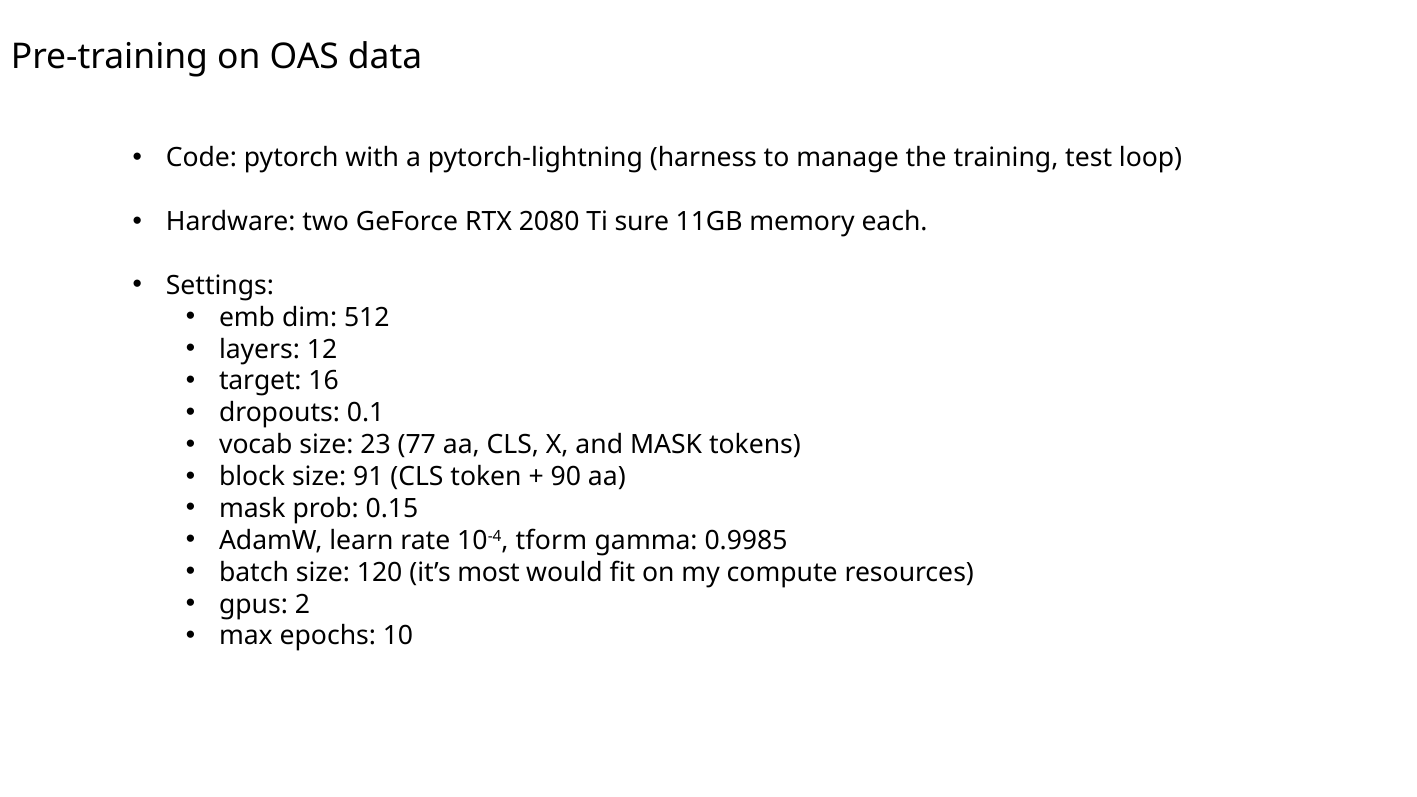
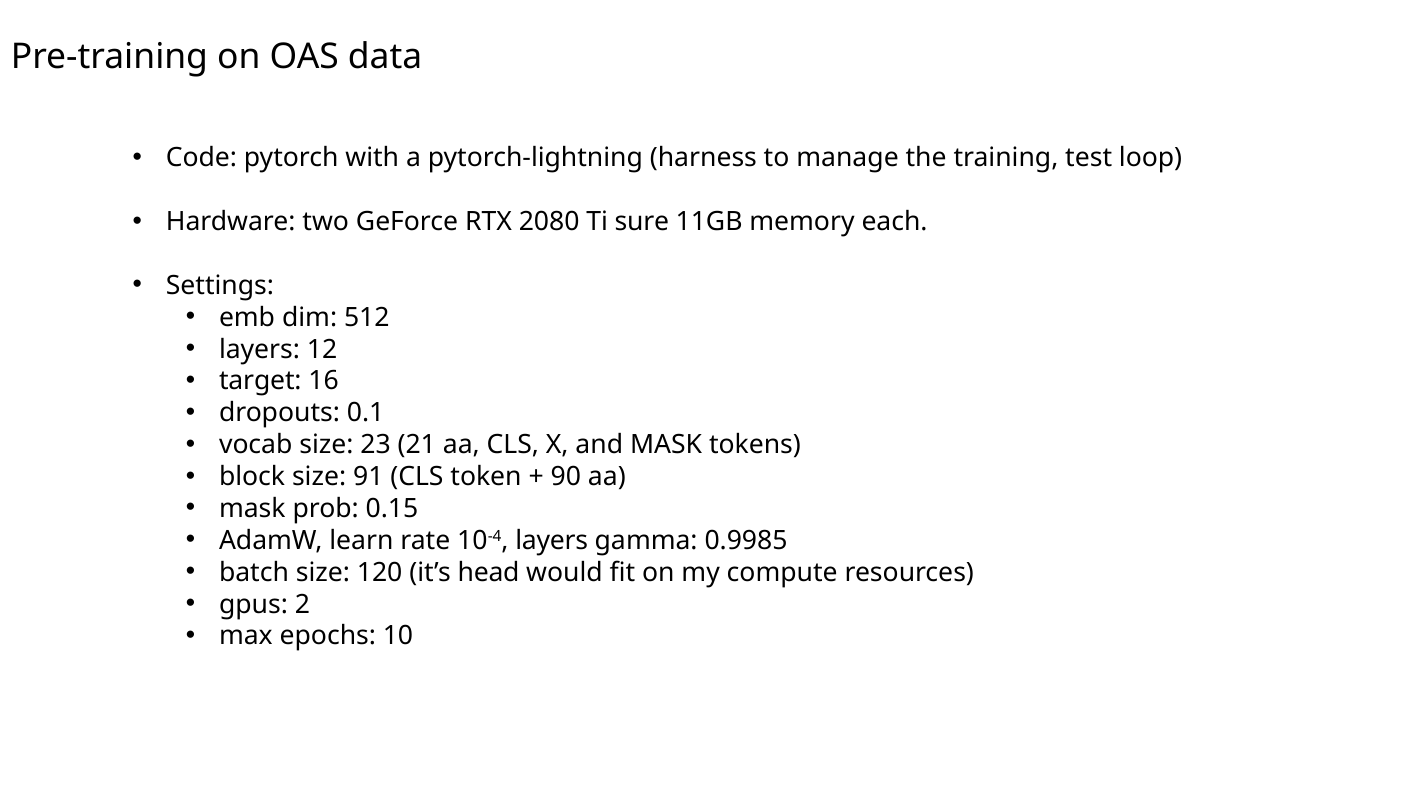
77: 77 -> 21 (417, 445)
10-4 tform: tform -> layers (552, 541)
most: most -> head (489, 572)
